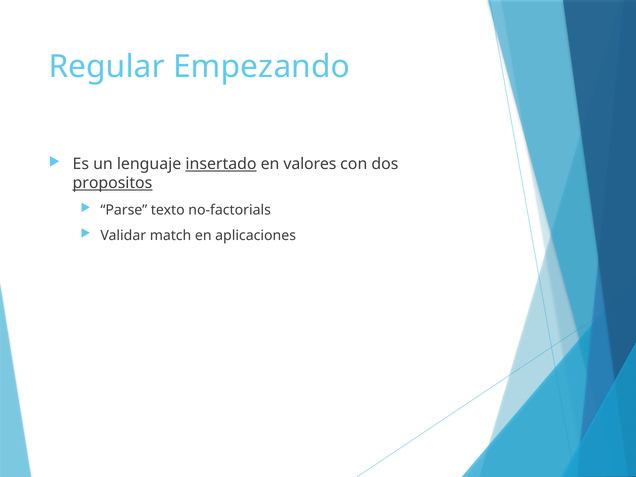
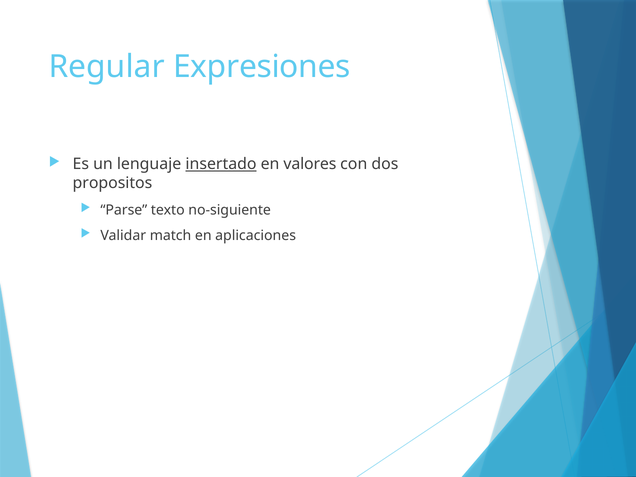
Empezando: Empezando -> Expresiones (262, 67)
propositos underline: present -> none (112, 183)
no-factorials: no-factorials -> no-siguiente (230, 210)
